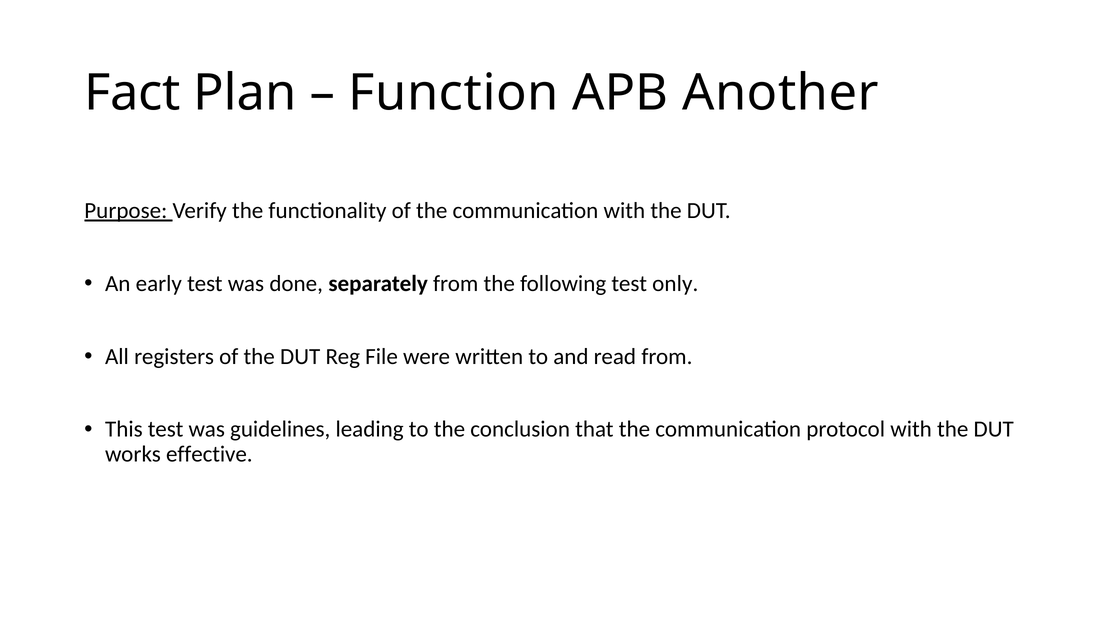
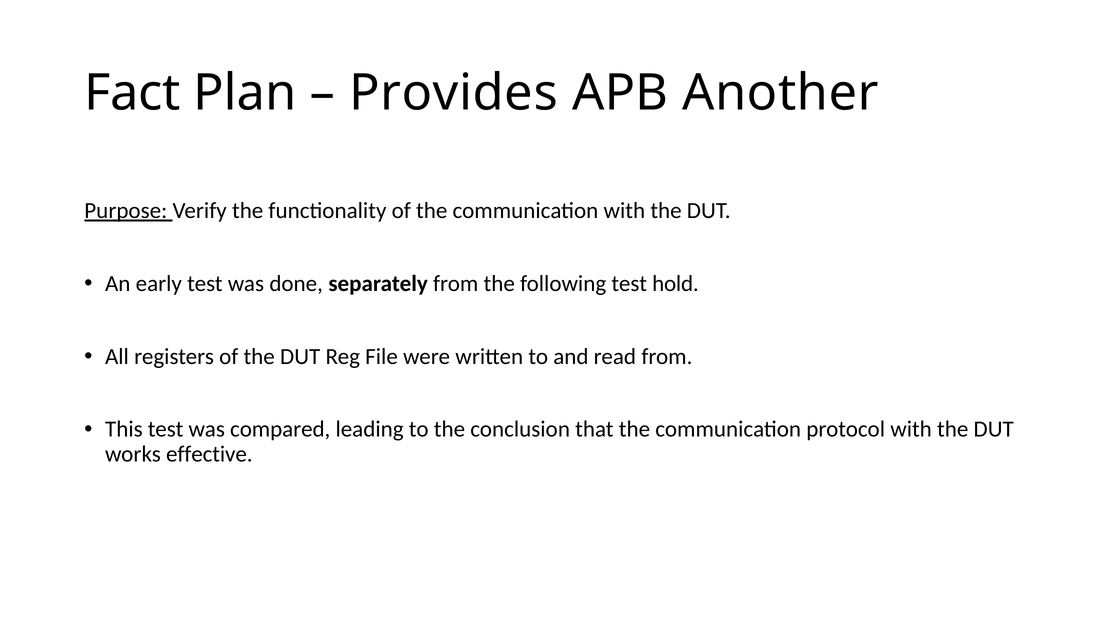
Function: Function -> Provides (454, 93)
only: only -> hold (675, 284)
guidelines: guidelines -> compared (280, 429)
